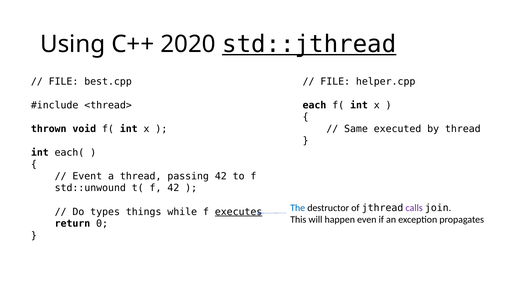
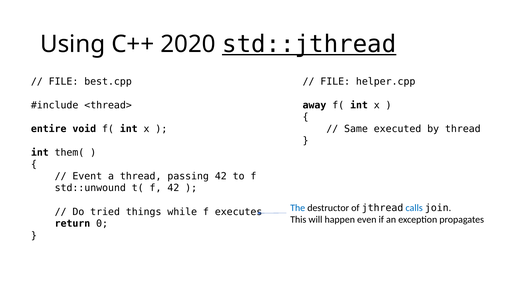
each: each -> away (314, 105)
thrown: thrown -> entire (49, 129)
each(: each( -> them( (69, 152)
calls colour: purple -> blue (414, 208)
types: types -> tried (105, 212)
executes underline: present -> none (239, 212)
